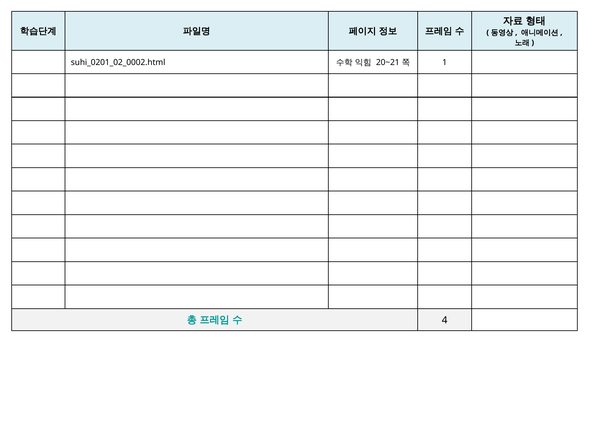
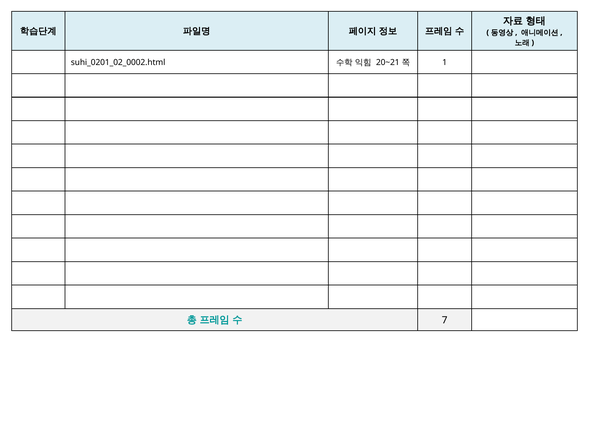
4: 4 -> 7 (445, 320)
